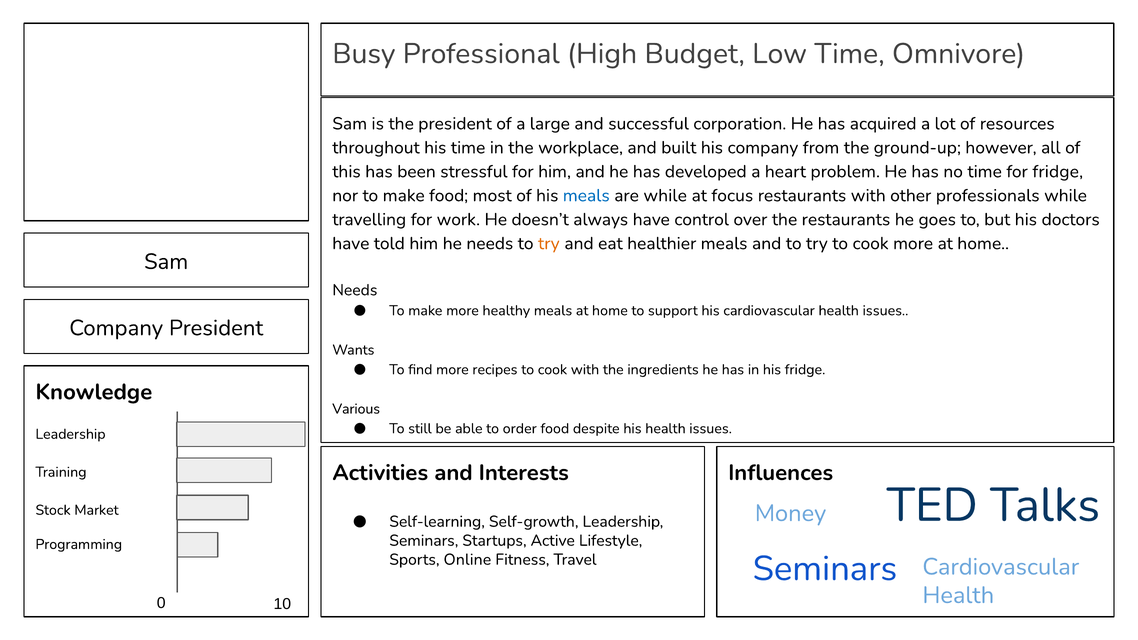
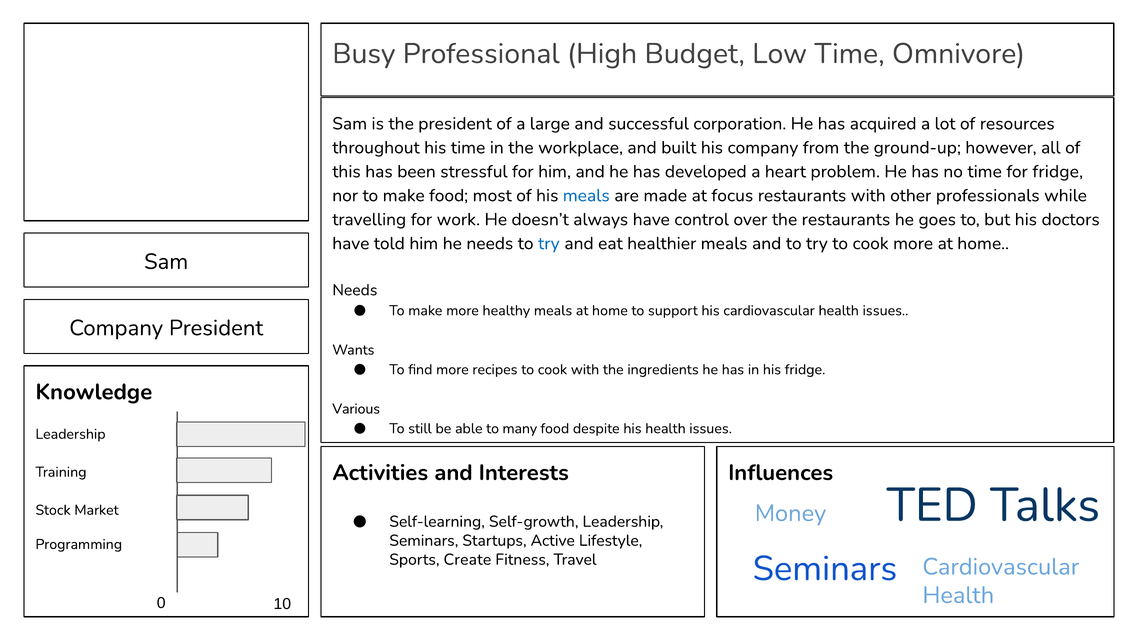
are while: while -> made (665, 196)
try colour: orange -> blue (549, 244)
order: order -> many (520, 429)
Online: Online -> Create (467, 560)
